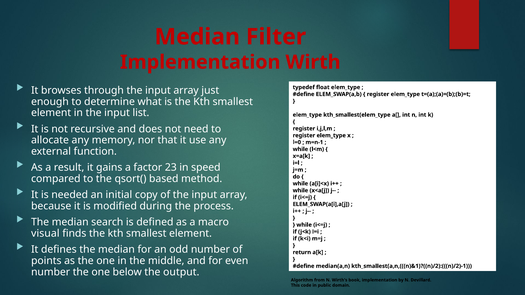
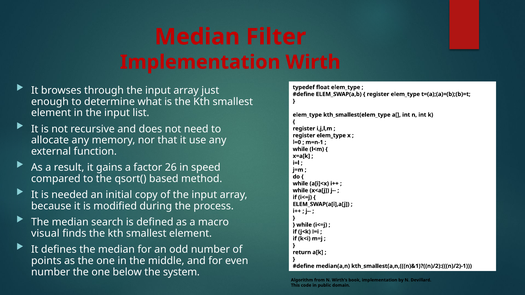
23: 23 -> 26 (171, 168)
output: output -> system (181, 272)
